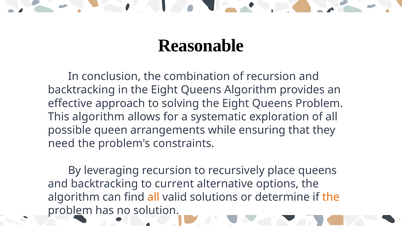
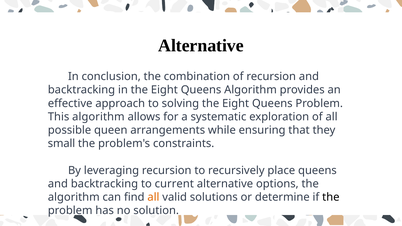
Reasonable: Reasonable -> Alternative (201, 46)
need: need -> small (62, 144)
the colour: orange -> black (331, 197)
